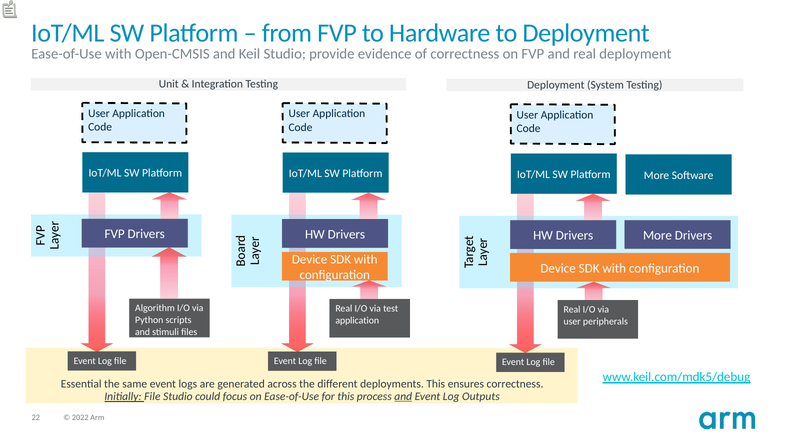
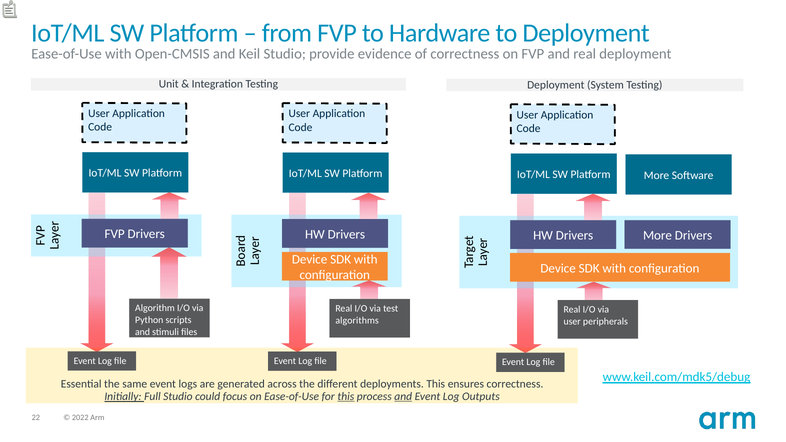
application: application -> algorithms (357, 320)
Initially File: File -> Full (152, 397)
this underline: none -> present (346, 397)
